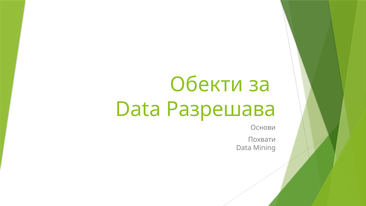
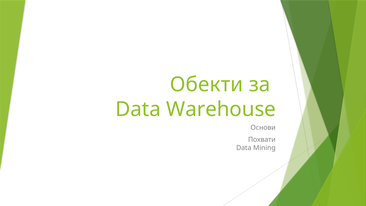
Разрешава: Разрешава -> Warehousе (221, 109)
